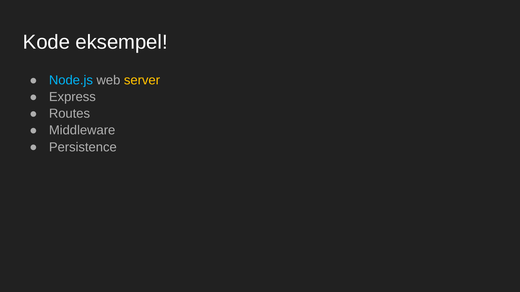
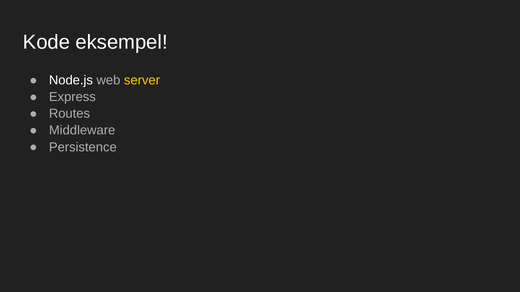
Node.js colour: light blue -> white (71, 80)
